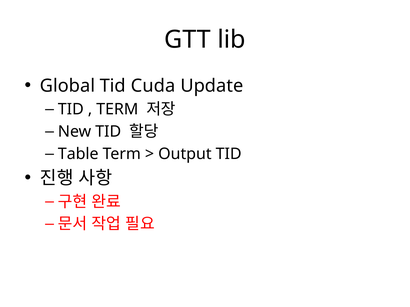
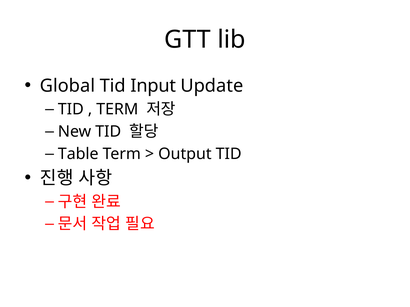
Cuda: Cuda -> Input (153, 86)
